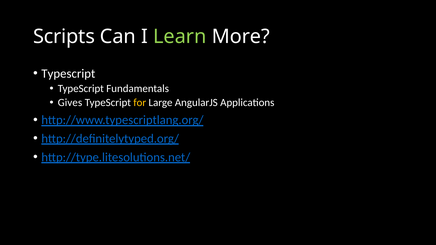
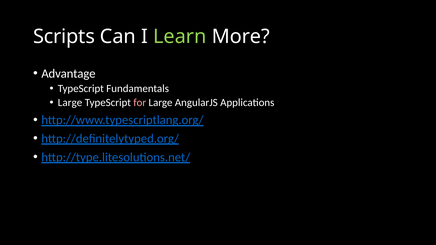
Typescript: Typescript -> Advantage (68, 74)
Gives: Gives -> Large (70, 103)
for colour: yellow -> pink (140, 103)
